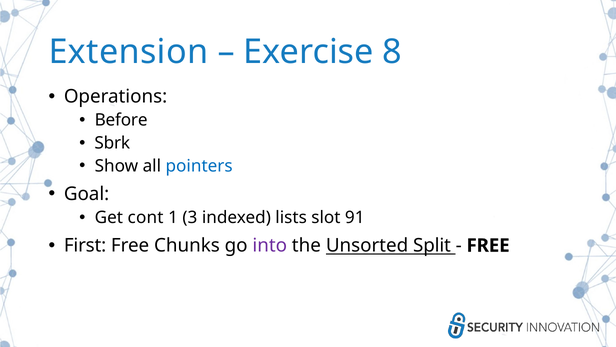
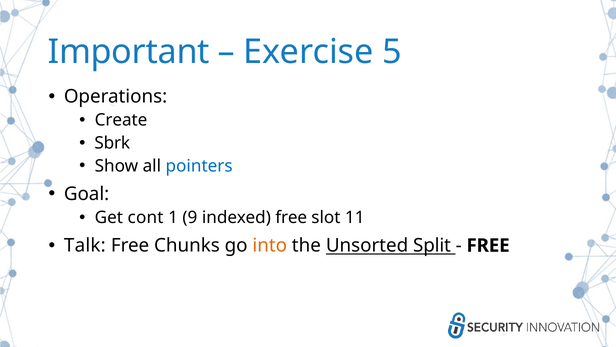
Extension: Extension -> Important (129, 52)
8: 8 -> 5 (392, 52)
Before: Before -> Create (121, 120)
3: 3 -> 9 (190, 217)
indexed lists: lists -> free (291, 217)
91: 91 -> 11 (355, 217)
First: First -> Talk (85, 245)
into colour: purple -> orange (270, 245)
